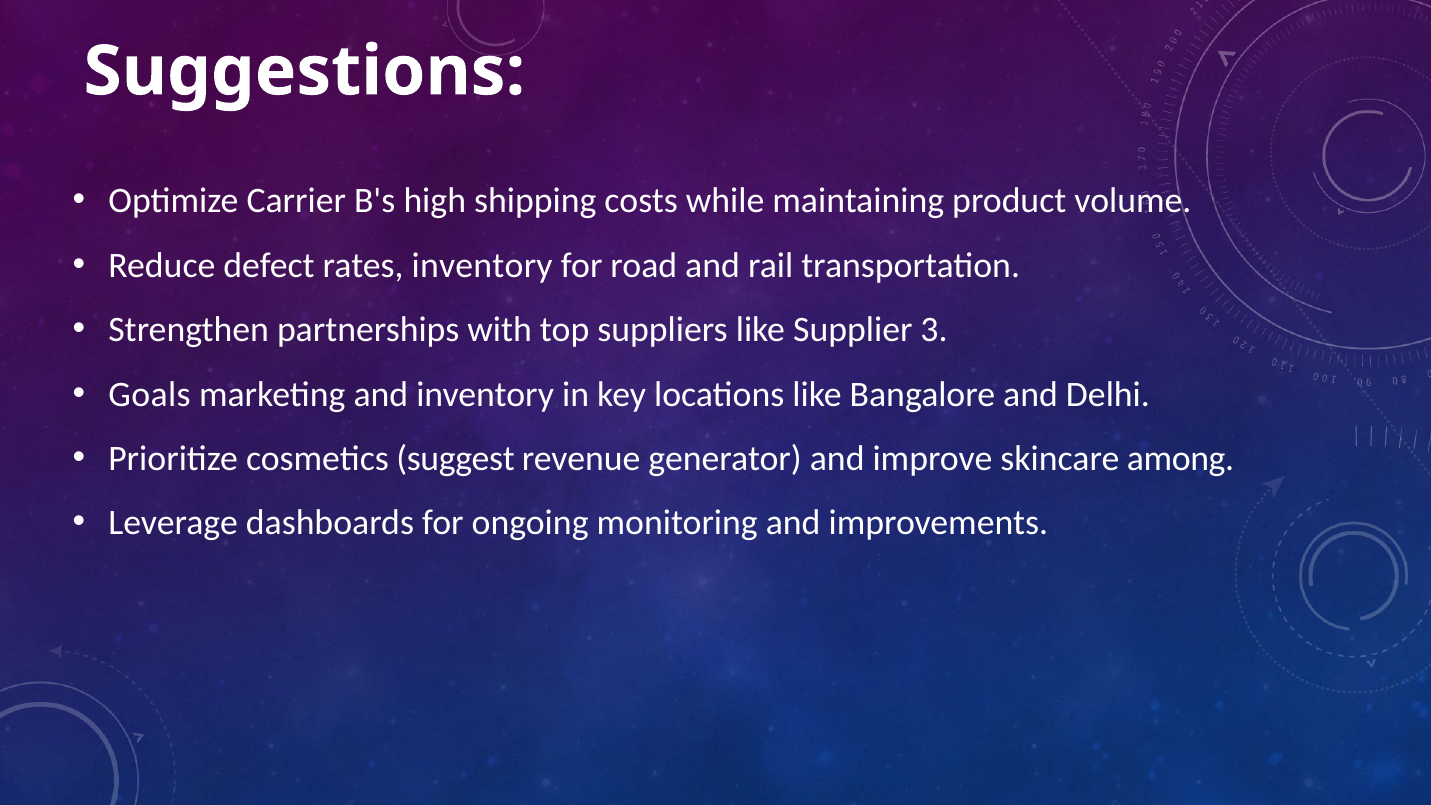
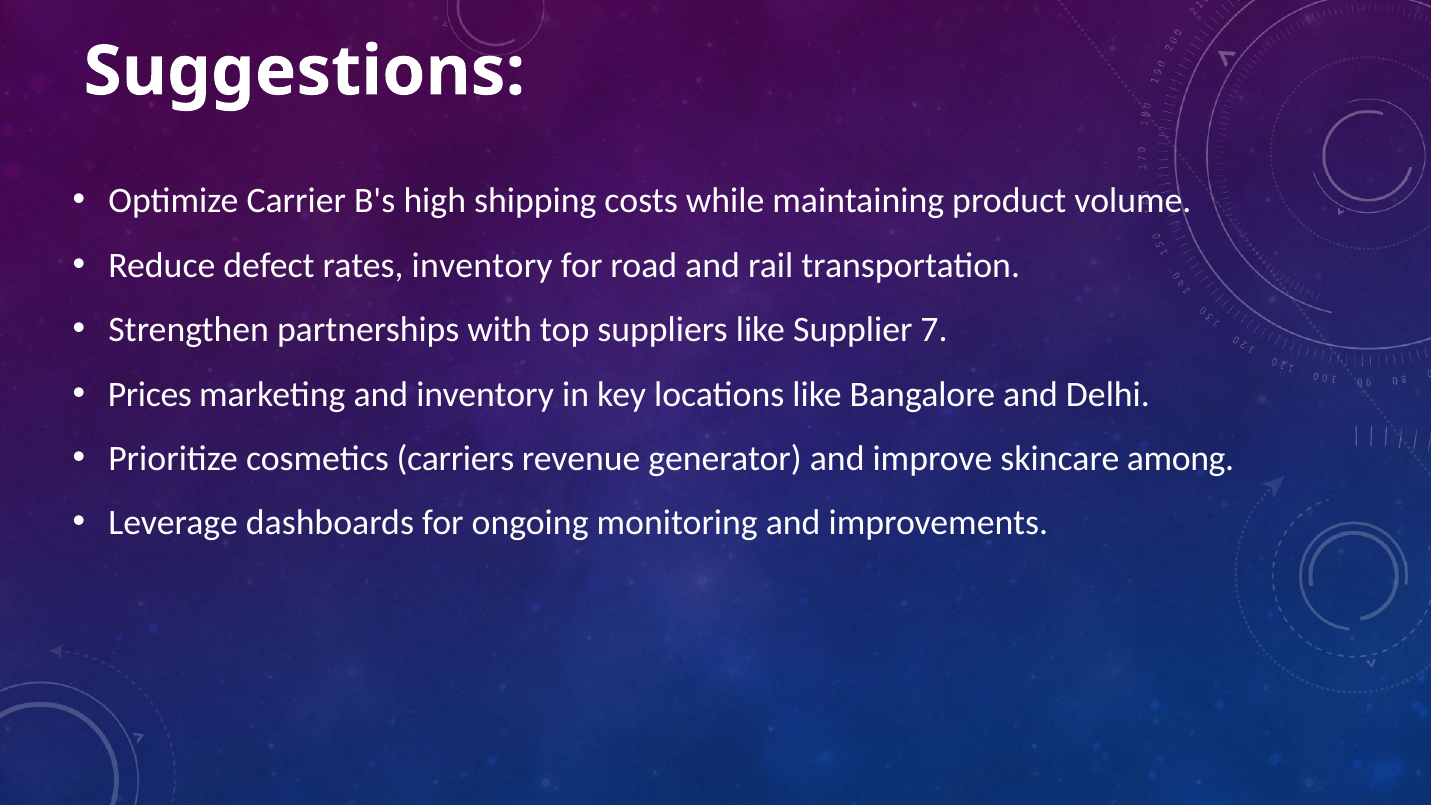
3: 3 -> 7 (934, 330)
Goals: Goals -> Prices (150, 394)
suggest: suggest -> carriers (456, 459)
